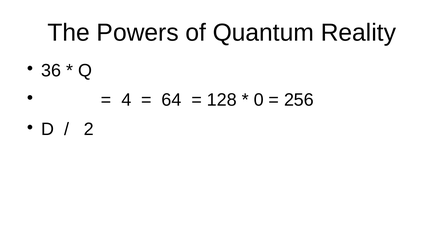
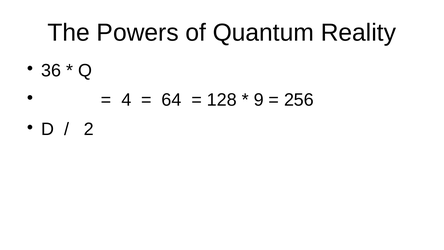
0: 0 -> 9 (259, 100)
